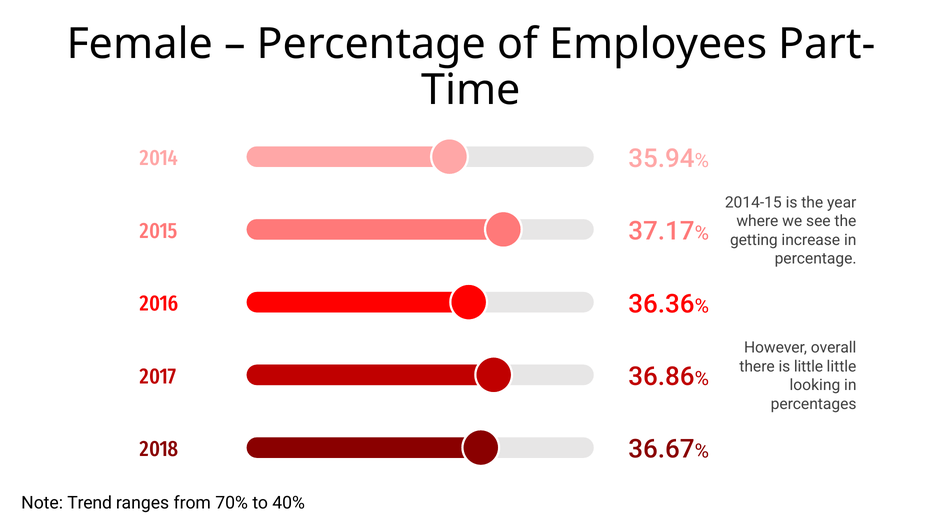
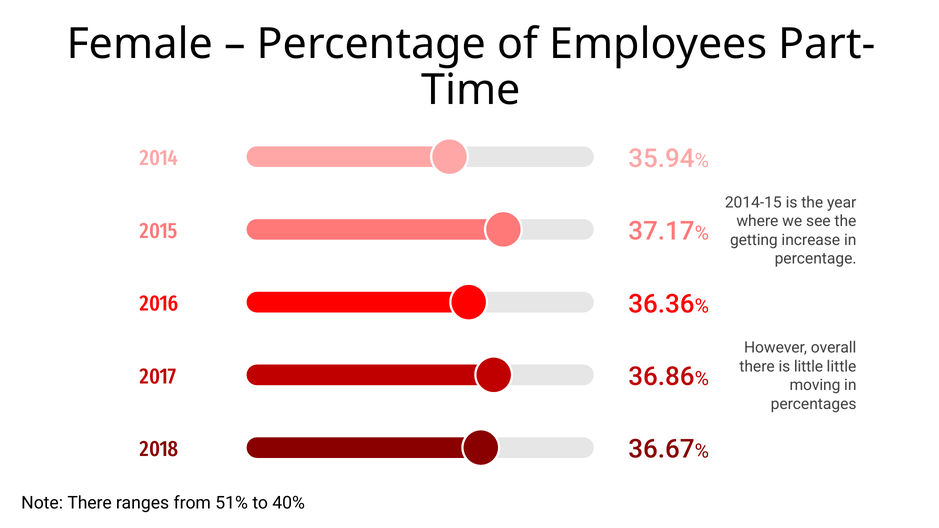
looking: looking -> moving (815, 385)
Note Trend: Trend -> There (90, 503)
70%: 70% -> 51% (232, 503)
